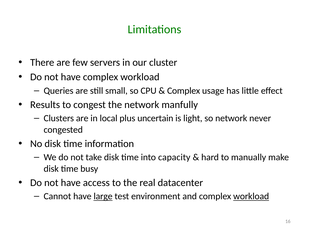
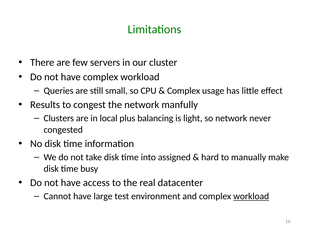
uncertain: uncertain -> balancing (155, 118)
capacity: capacity -> assigned (174, 157)
large underline: present -> none (103, 196)
